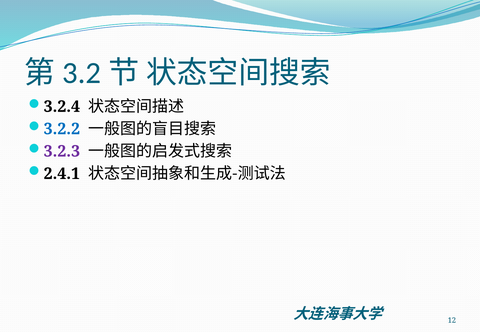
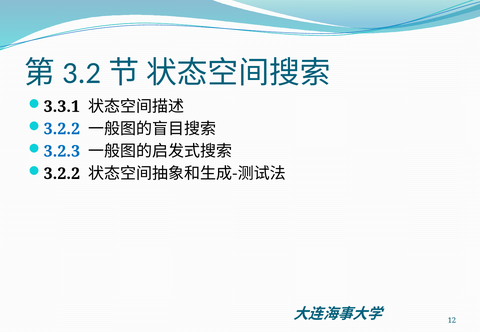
3.2.4: 3.2.4 -> 3.3.1 (62, 107)
3.2.3 colour: purple -> blue (62, 151)
2.4.1: 2.4.1 -> 3.2.2 (62, 174)
